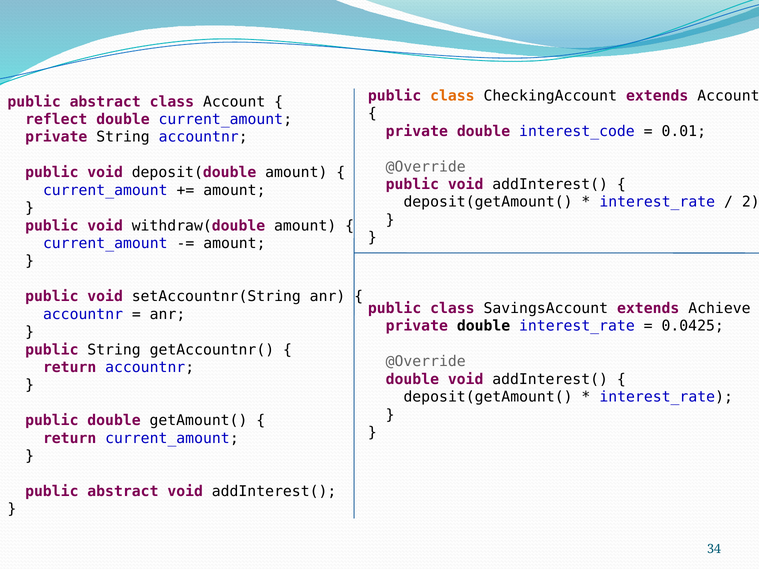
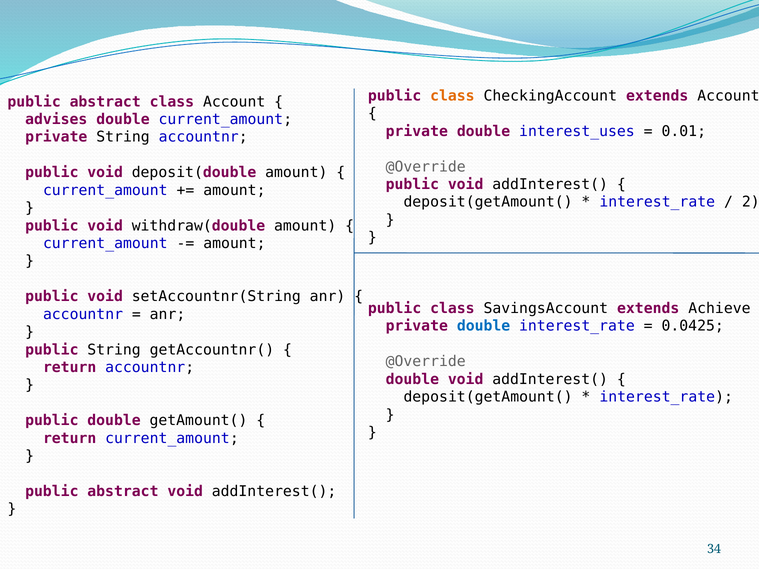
reflect: reflect -> advises (56, 119)
interest_code: interest_code -> interest_uses (577, 131)
double colour: black -> blue (484, 326)
